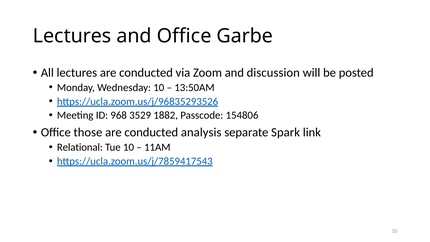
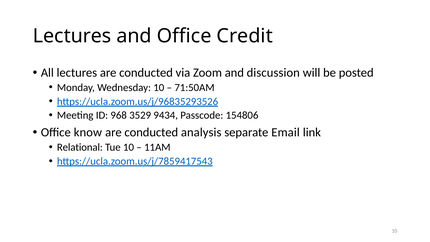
Garbe: Garbe -> Credit (245, 36)
13:50AM: 13:50AM -> 71:50AM (194, 87)
1882: 1882 -> 9434 (166, 115)
those: those -> know (88, 132)
Spark: Spark -> Email (286, 132)
